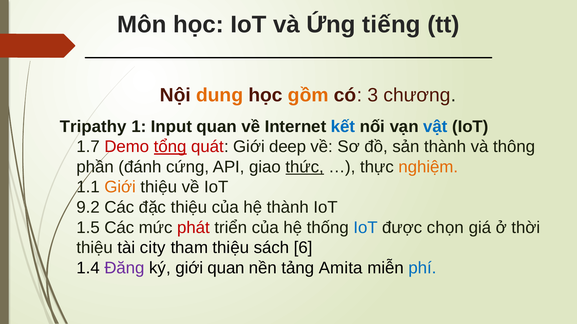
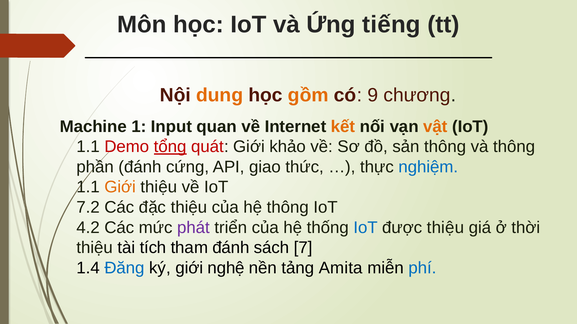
3: 3 -> 9 (373, 95)
Tripathy: Tripathy -> Machine (93, 127)
kết colour: blue -> orange (343, 127)
vật colour: blue -> orange (435, 127)
1.7: 1.7 -> 1.1 (88, 147)
deep: deep -> khảo (288, 147)
sản thành: thành -> thông (445, 147)
thức underline: present -> none (305, 167)
nghiệm colour: orange -> blue (428, 167)
9.2: 9.2 -> 7.2 (88, 208)
hệ thành: thành -> thông (288, 208)
1.5: 1.5 -> 4.2 (88, 228)
phát colour: red -> purple (194, 228)
được chọn: chọn -> thiệu (445, 228)
city: city -> tích (153, 248)
tham thiệu: thiệu -> đánh (231, 248)
6: 6 -> 7 (303, 248)
Đăng colour: purple -> blue (125, 268)
giới quan: quan -> nghệ (226, 268)
